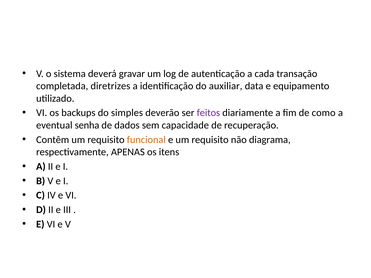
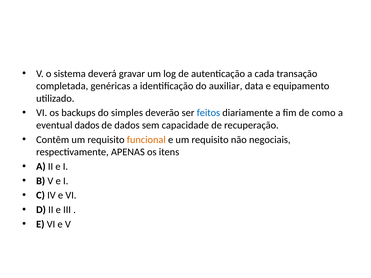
diretrizes: diretrizes -> genéricas (110, 86)
feitos colour: purple -> blue (208, 113)
eventual senha: senha -> dados (87, 125)
diagrama: diagrama -> negociais (270, 140)
